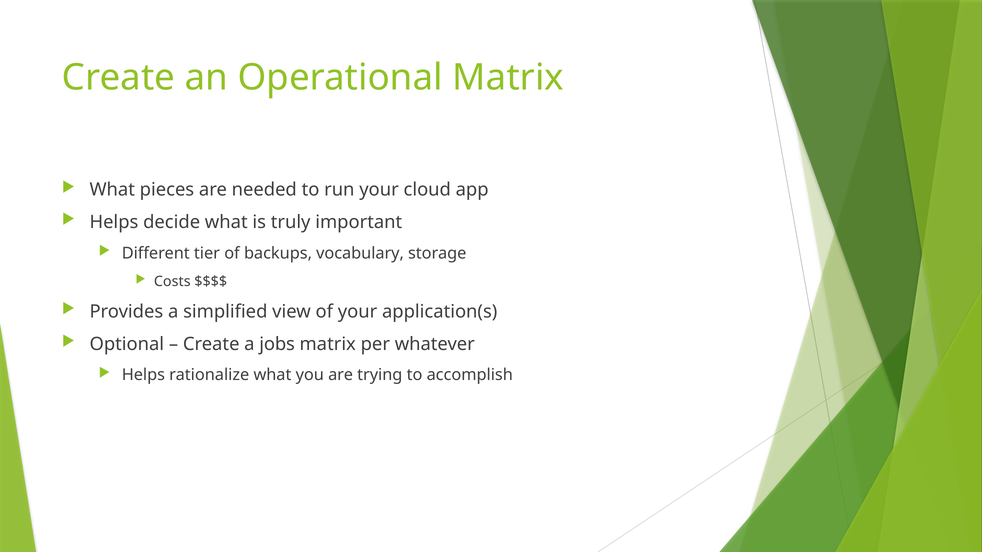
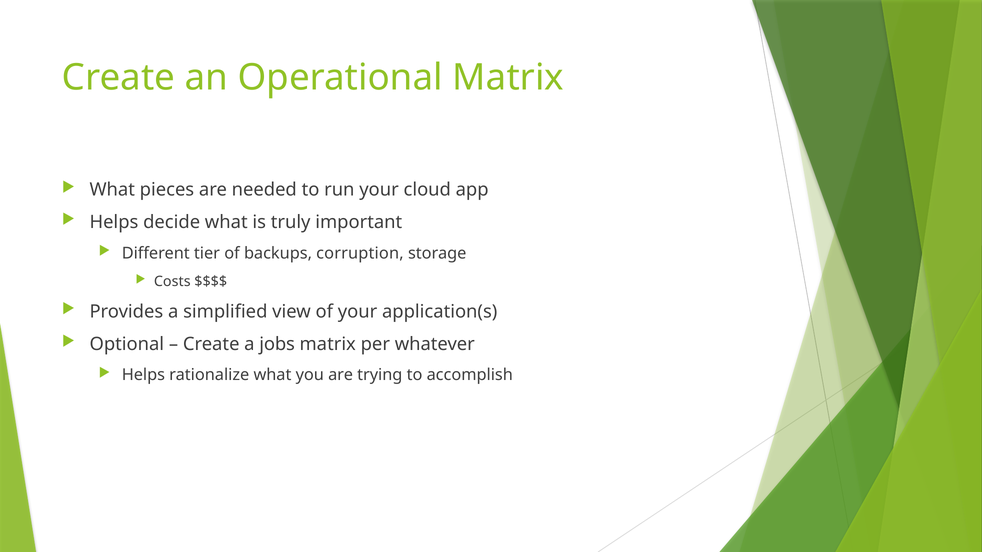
vocabulary: vocabulary -> corruption (360, 253)
